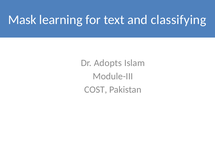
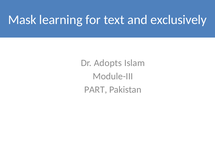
classifying: classifying -> exclusively (179, 20)
COST: COST -> PART (96, 90)
